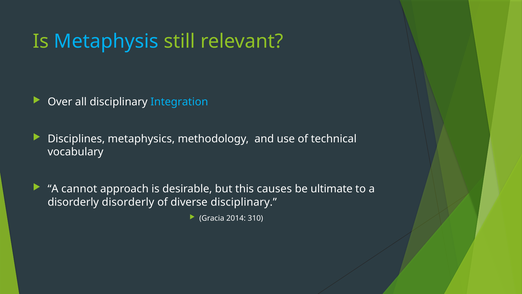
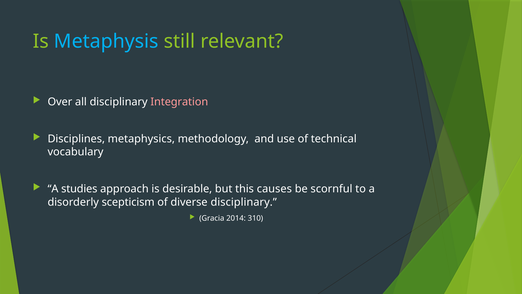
Integration colour: light blue -> pink (179, 102)
cannot: cannot -> studies (79, 189)
ultimate: ultimate -> scornful (332, 189)
disorderly disorderly: disorderly -> scepticism (128, 202)
